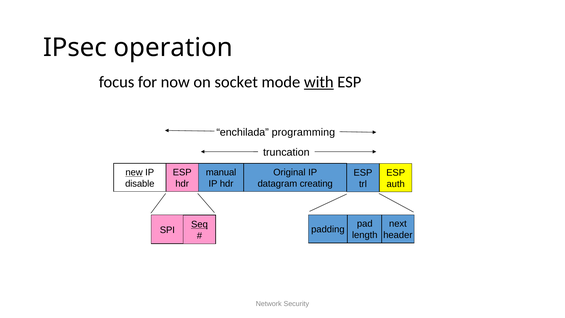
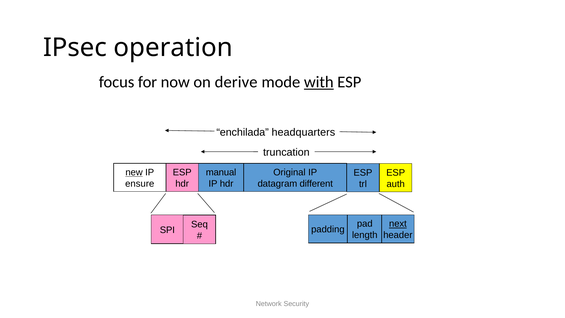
socket: socket -> derive (236, 82)
programming: programming -> headquarters (303, 132)
disable: disable -> ensure (140, 184)
creating: creating -> different (316, 184)
next underline: none -> present (398, 224)
Seq underline: present -> none (199, 224)
